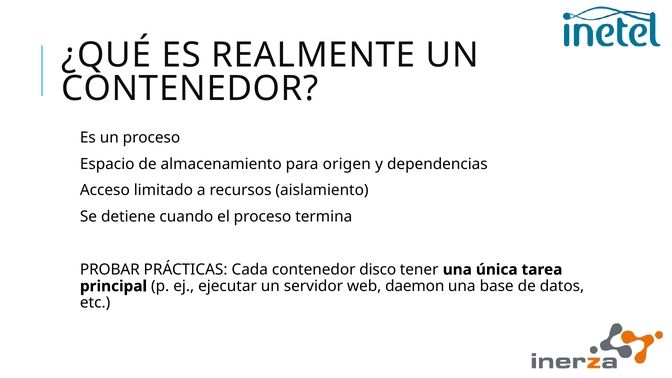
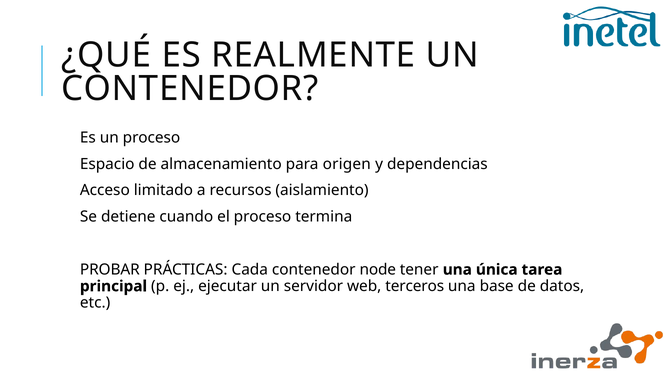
disco: disco -> node (378, 270)
daemon: daemon -> terceros (415, 286)
